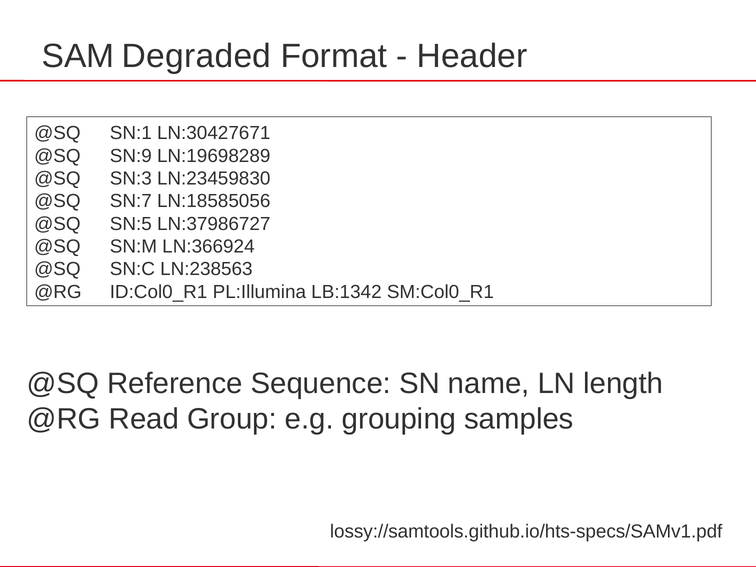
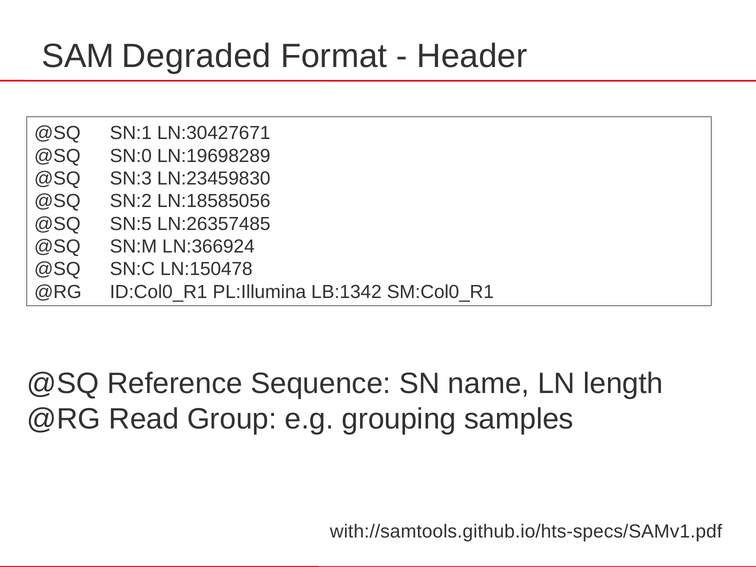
SN:9: SN:9 -> SN:0 (131, 156)
SN:7: SN:7 -> SN:2 (131, 201)
LN:37986727: LN:37986727 -> LN:26357485 (214, 224)
LN:238563: LN:238563 -> LN:150478 (206, 269)
lossy://samtools.github.io/hts-specs/SAMv1.pdf: lossy://samtools.github.io/hts-specs/SAMv1.pdf -> with://samtools.github.io/hts-specs/SAMv1.pdf (526, 532)
